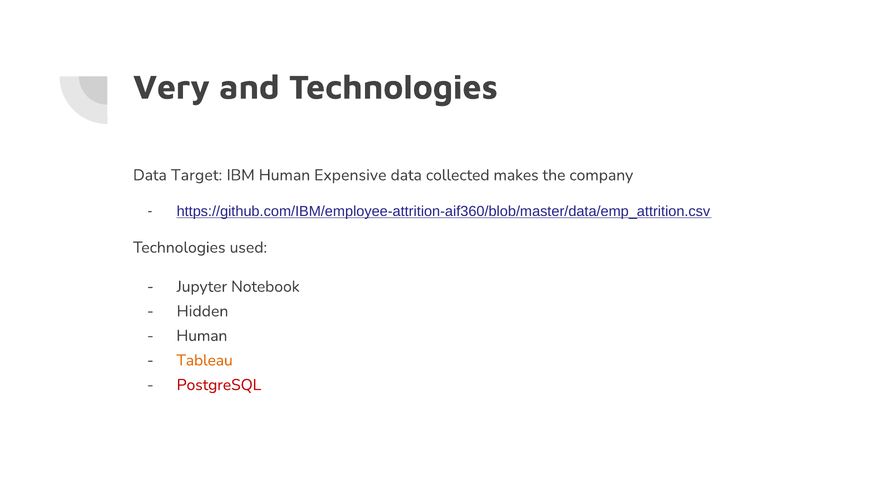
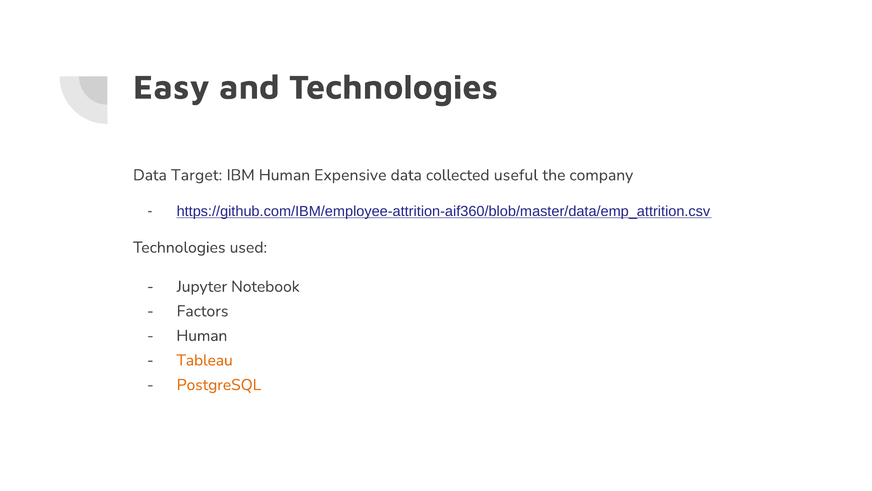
Very: Very -> Easy (171, 87)
makes: makes -> useful (516, 175)
Hidden: Hidden -> Factors (203, 311)
PostgreSQL colour: red -> orange (219, 384)
